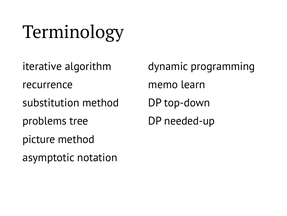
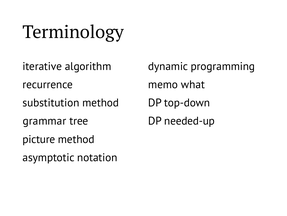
learn: learn -> what (193, 84)
problems: problems -> grammar (44, 121)
